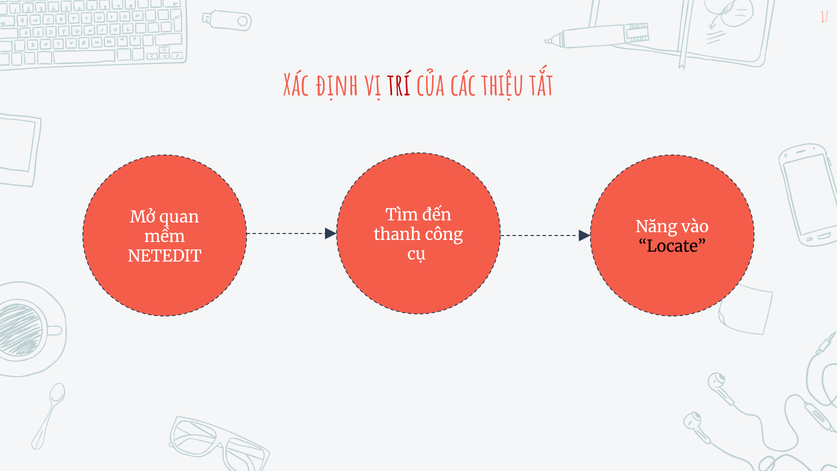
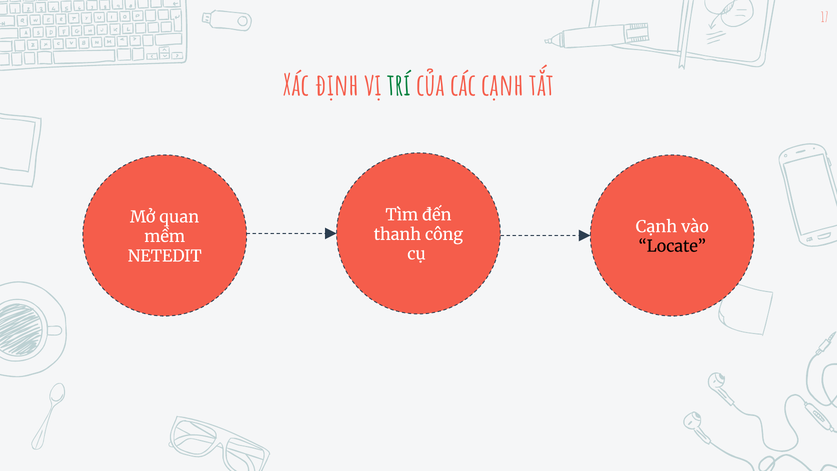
trí colour: red -> green (399, 86)
các thiệu: thiệu -> cạnh (503, 86)
Năng: Năng -> Cạnh (656, 227)
